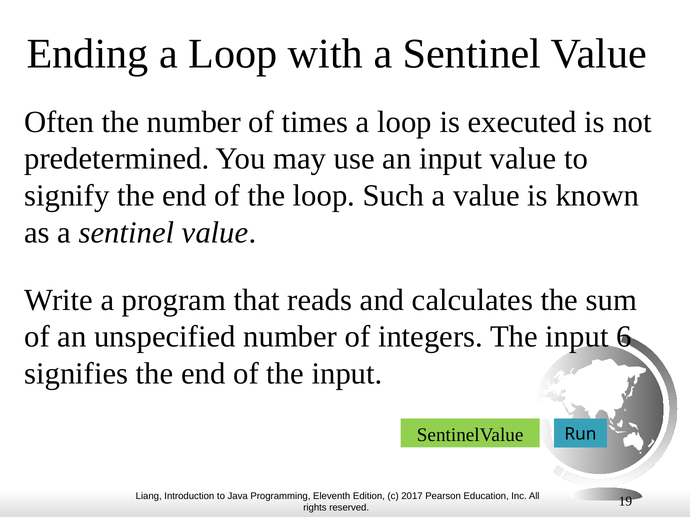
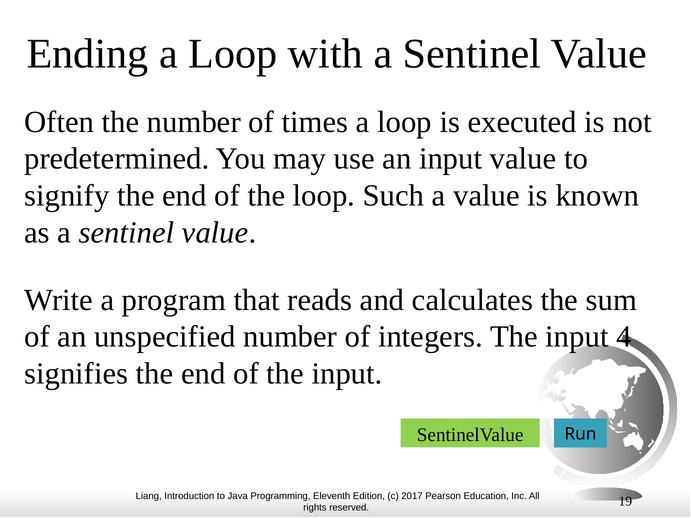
6: 6 -> 4 (624, 337)
